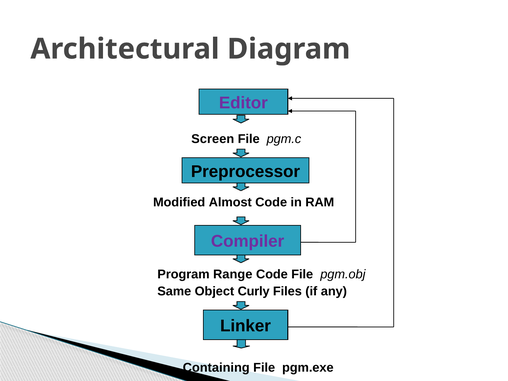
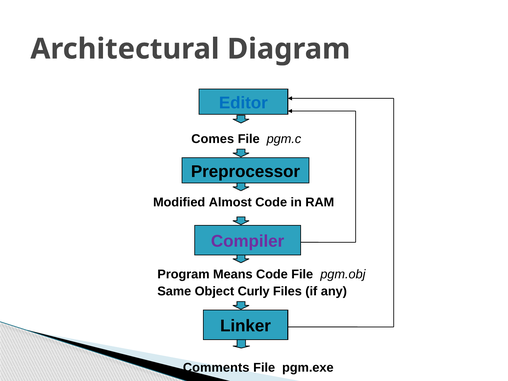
Editor colour: purple -> blue (243, 103)
Screen: Screen -> Comes (213, 139)
Range: Range -> Means (233, 274)
Containing: Containing -> Comments (216, 368)
